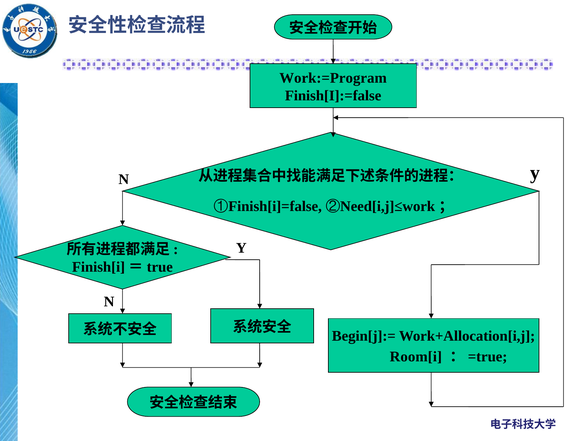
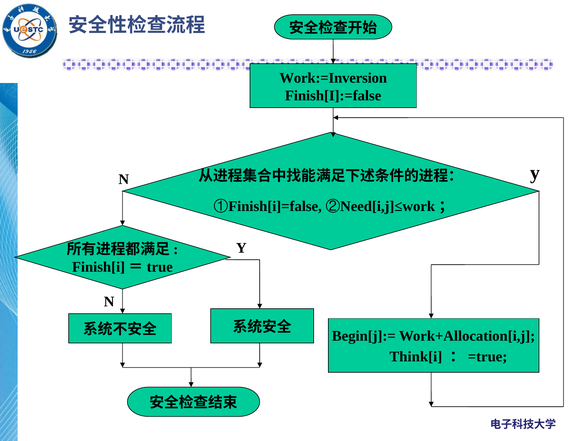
Work:=Program: Work:=Program -> Work:=Inversion (333, 78)
Room[i: Room[i -> Think[i (416, 357)
